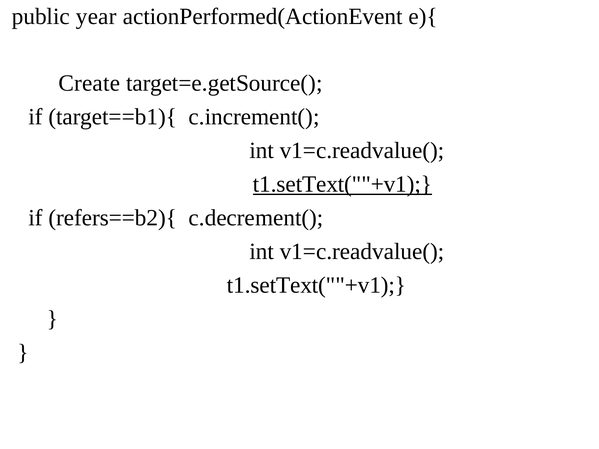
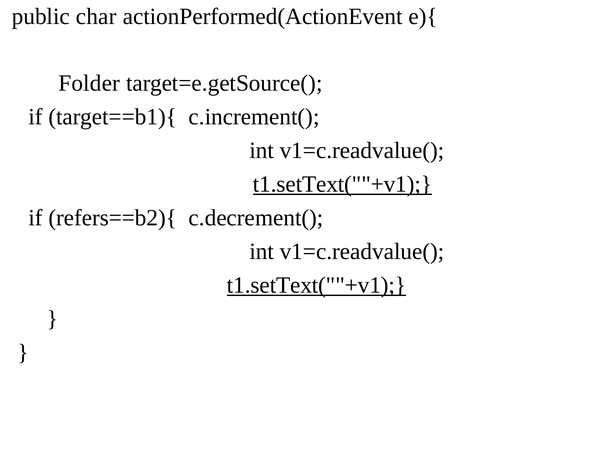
year: year -> char (96, 17)
Create: Create -> Folder (89, 83)
t1.setText(""+v1 underline: none -> present (317, 285)
